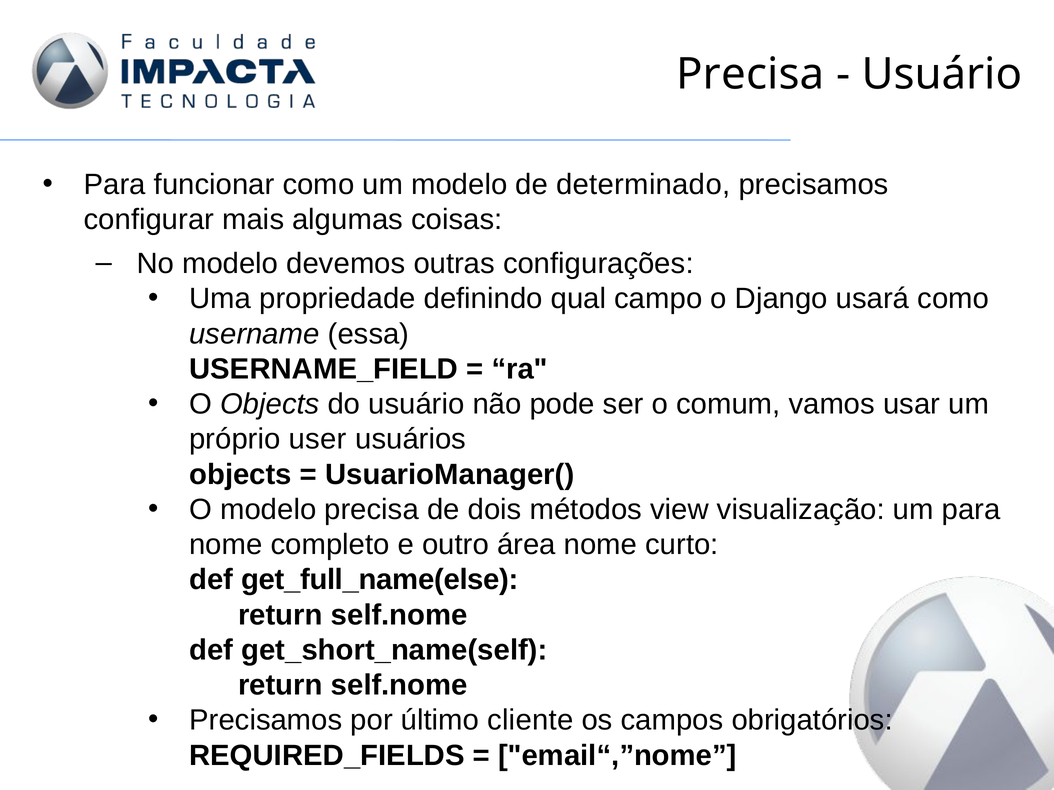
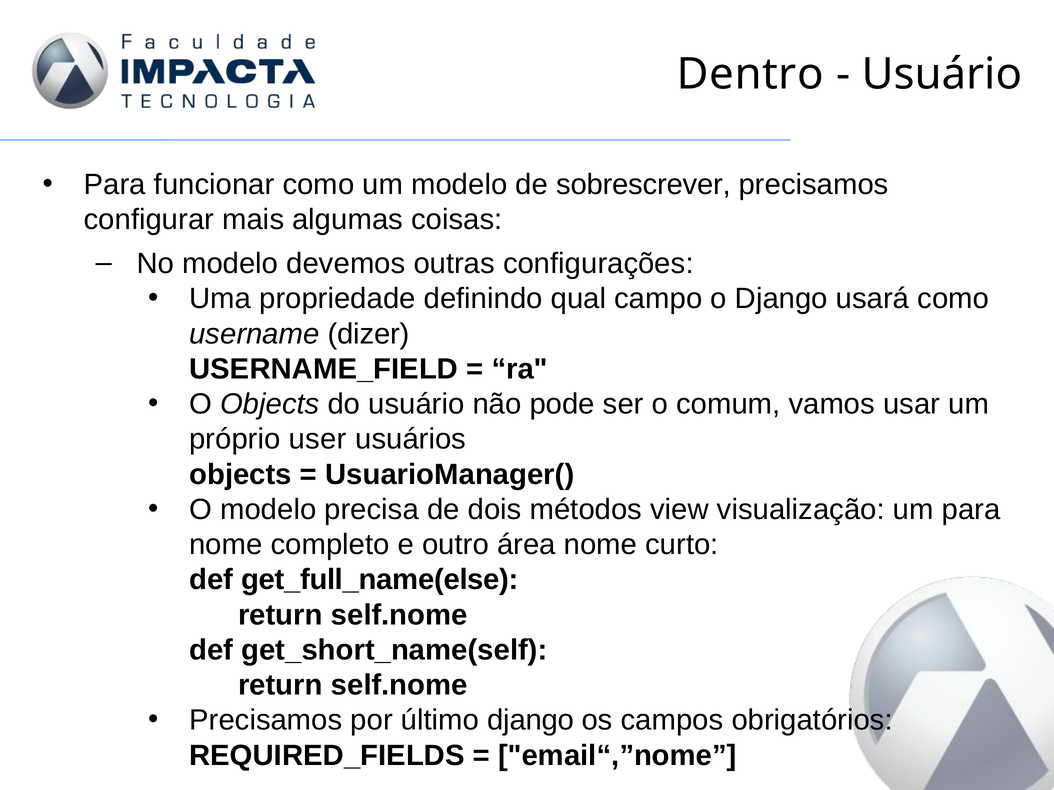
Precisa: Precisa -> Dentro (750, 74)
determinado: determinado -> sobrescrever (643, 185)
essa: essa -> dizer (369, 334)
último cliente: cliente -> django (531, 721)
